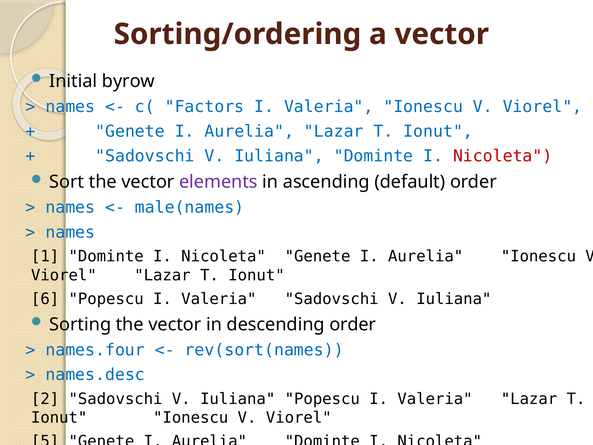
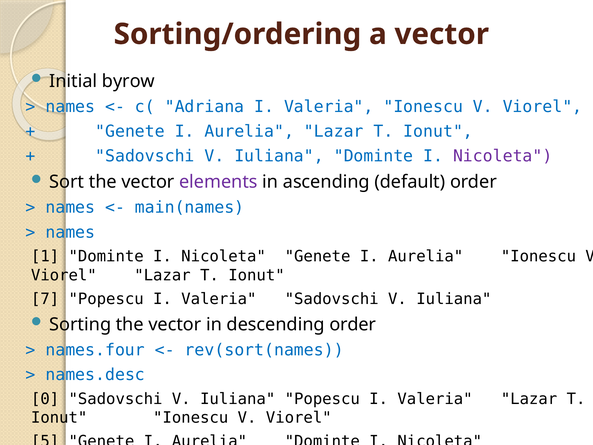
Factors: Factors -> Adriana (204, 107)
Nicoleta colour: red -> purple (503, 156)
male(names: male(names -> main(names (190, 207)
6: 6 -> 7 (45, 299)
2: 2 -> 0 (45, 399)
